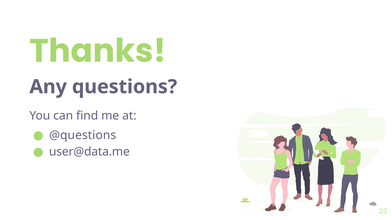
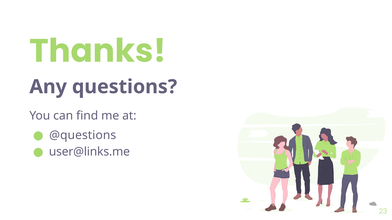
user@data.me: user@data.me -> user@links.me (89, 152)
